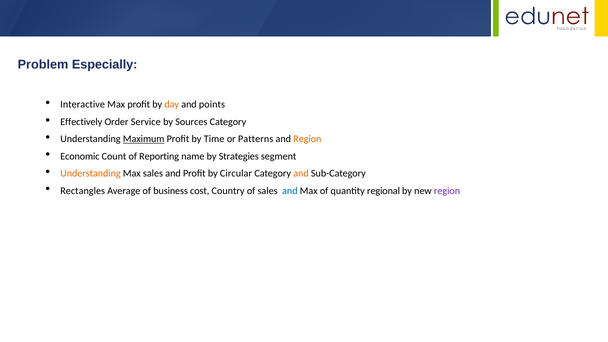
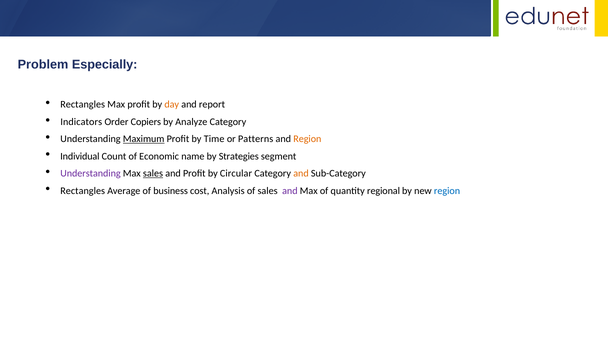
Interactive: Interactive -> Rectangles (83, 105)
points: points -> report (212, 105)
Effectively: Effectively -> Indicators (81, 122)
Service: Service -> Copiers (146, 122)
Sources: Sources -> Analyze (191, 122)
Economic: Economic -> Individual (80, 156)
Reporting: Reporting -> Economic (159, 156)
Understanding colour: orange -> purple (90, 173)
sales underline: none -> present (153, 173)
Country: Country -> Analysis (228, 191)
and colour: blue -> purple (290, 191)
region colour: purple -> blue (447, 191)
